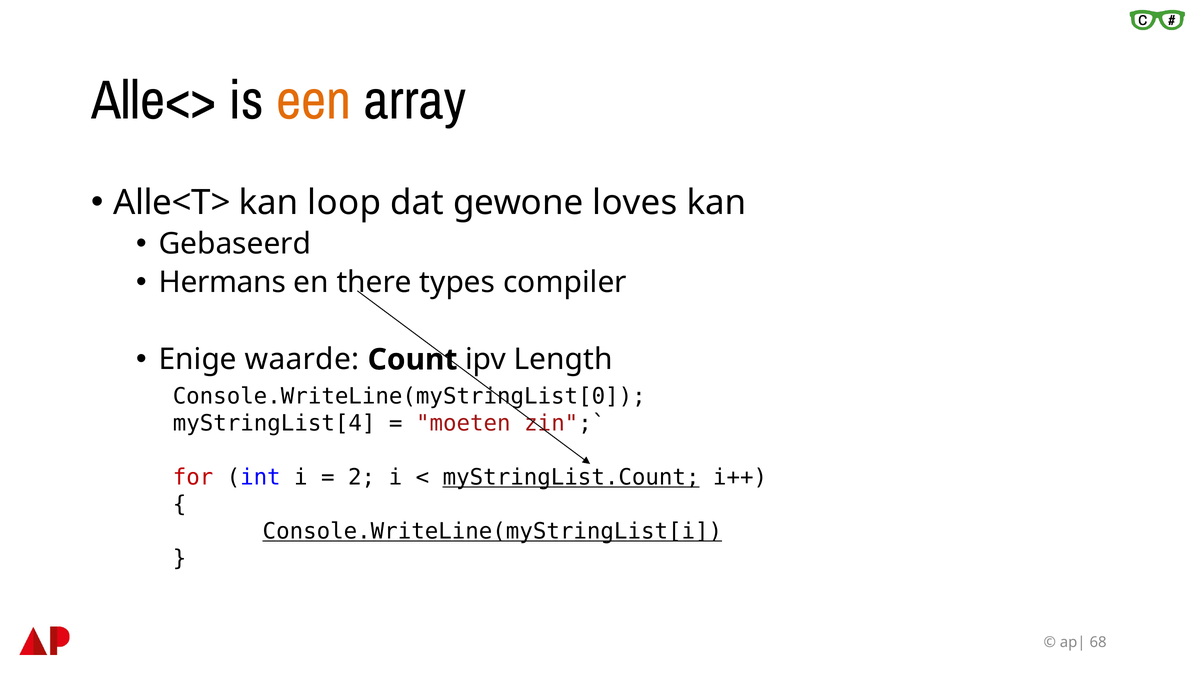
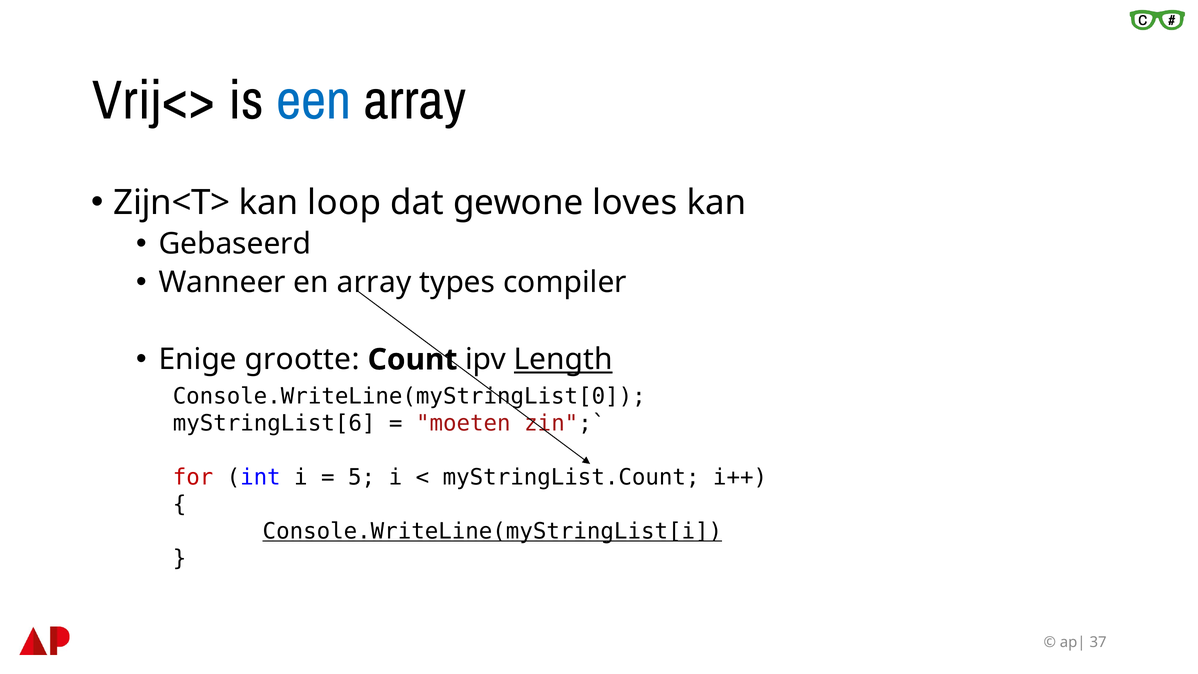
Alle<>: Alle<> -> Vrij<> (154, 101)
een colour: orange -> blue (314, 101)
Alle<T>: Alle<T> -> Zijn<T> (172, 203)
Hermans: Hermans -> Wanneer (222, 282)
en there: there -> array (374, 282)
waarde: waarde -> grootte (302, 360)
Length underline: none -> present (563, 360)
myStringList[4: myStringList[4 -> myStringList[6 (274, 423)
2: 2 -> 5 (362, 477)
myStringList.Count underline: present -> none (571, 477)
68: 68 -> 37 (1098, 642)
